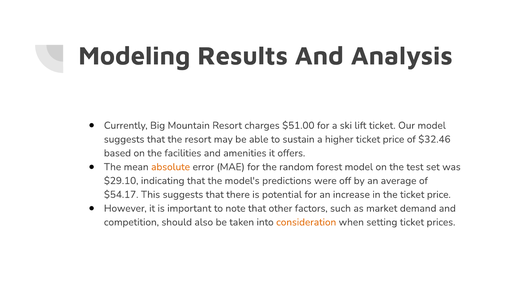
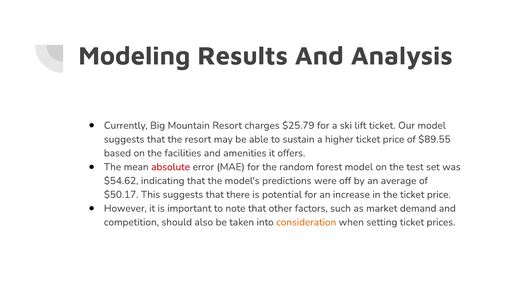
$51.00: $51.00 -> $25.79 (298, 125)
$32.46: $32.46 -> $89.55 (434, 139)
absolute colour: orange -> red (171, 167)
$29.10: $29.10 -> $54.62 (121, 180)
$54.17: $54.17 -> $50.17 (121, 194)
